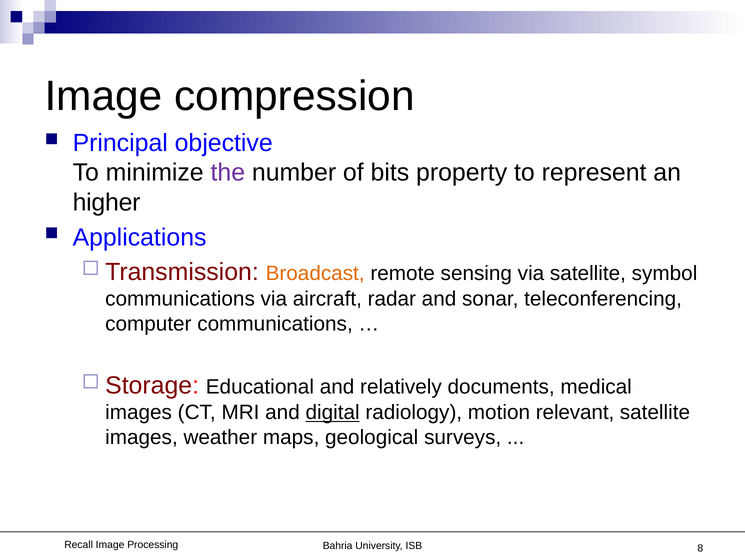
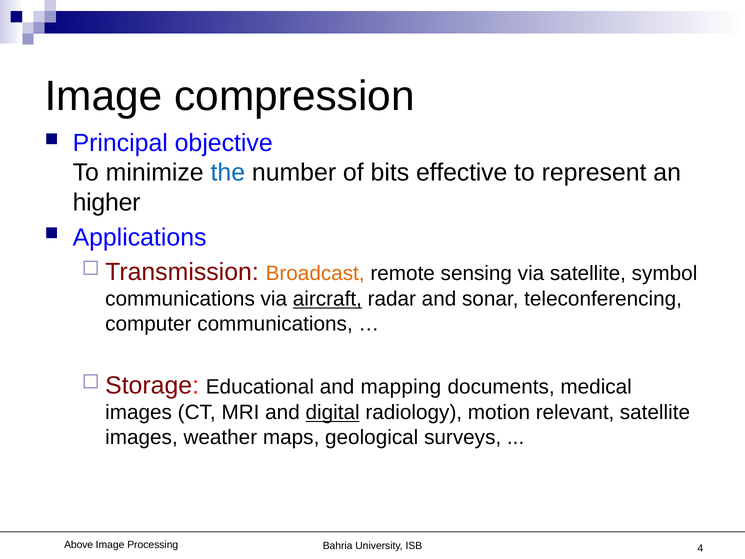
the colour: purple -> blue (228, 173)
property: property -> effective (462, 173)
aircraft underline: none -> present (327, 299)
relatively: relatively -> mapping (401, 387)
Recall: Recall -> Above (79, 545)
8: 8 -> 4 (700, 548)
